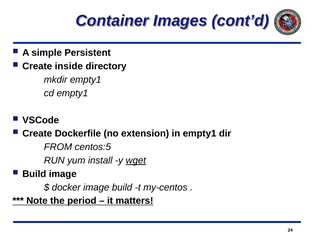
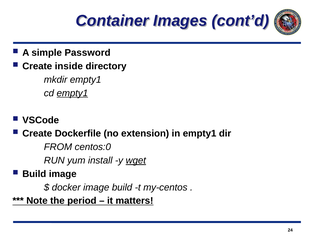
Persistent: Persistent -> Password (88, 53)
empty1 underline: none -> present (72, 93)
centos:5: centos:5 -> centos:0 (93, 147)
